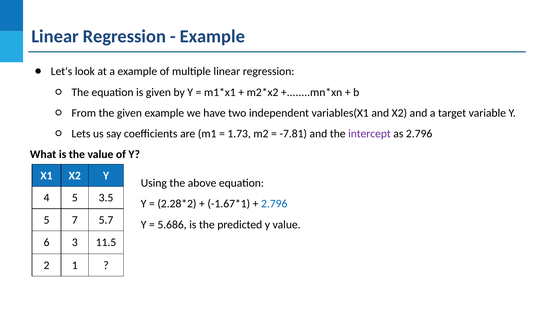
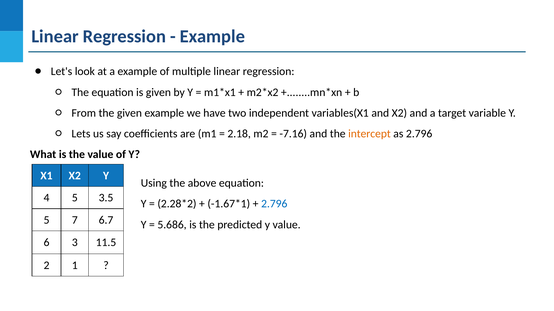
1.73: 1.73 -> 2.18 (239, 134)
-7.81: -7.81 -> -7.16 (293, 134)
intercept colour: purple -> orange (369, 134)
5.7: 5.7 -> 6.7 (106, 220)
